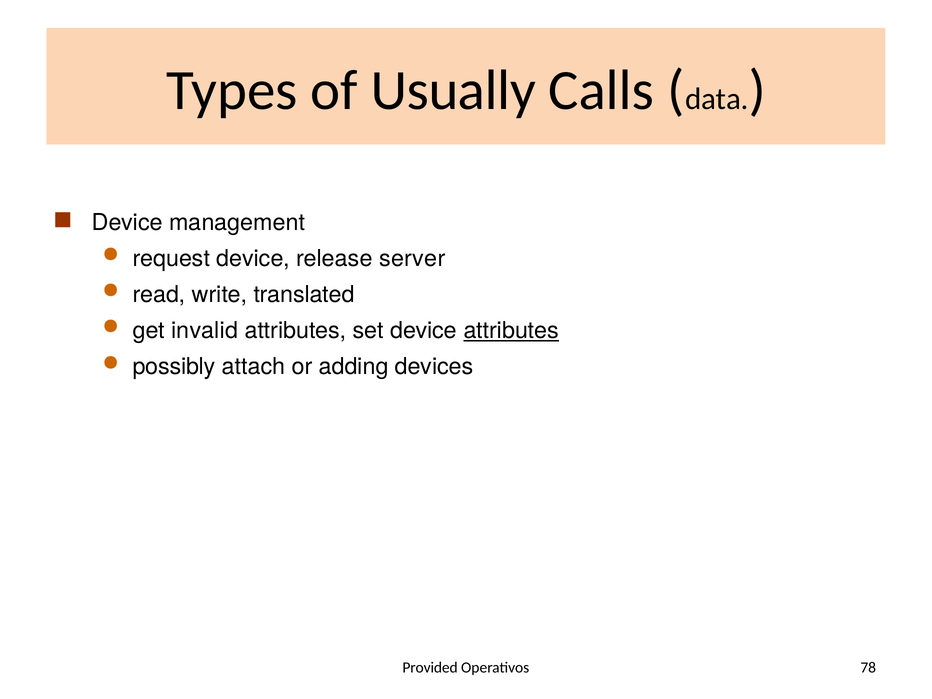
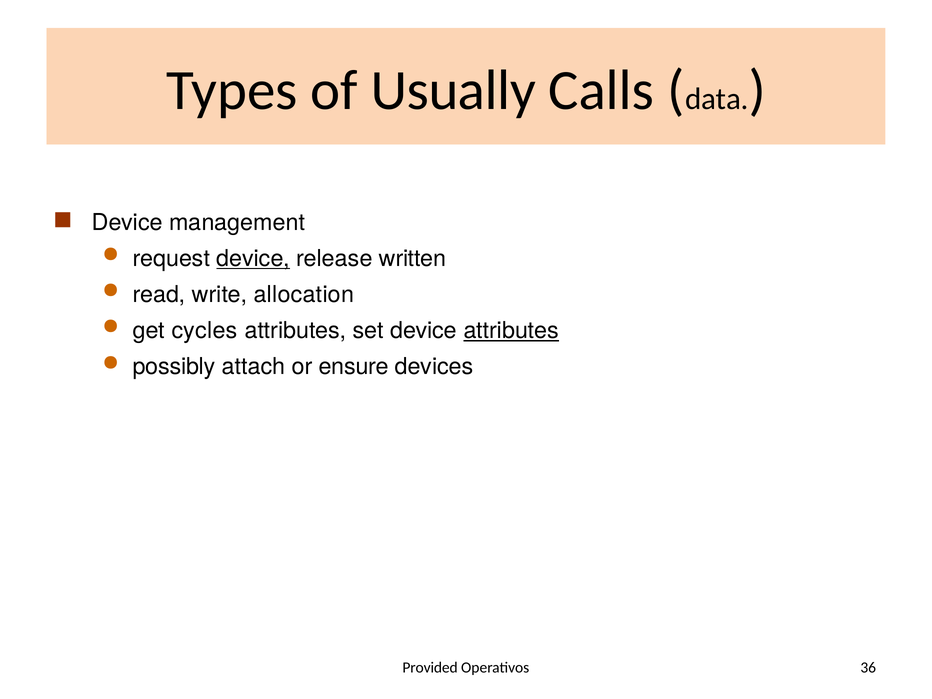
device underline: none -> present (253, 258)
server: server -> written (413, 258)
translated: translated -> allocation (304, 295)
invalid: invalid -> cycles (205, 331)
adding: adding -> ensure (354, 367)
78: 78 -> 36 (868, 667)
